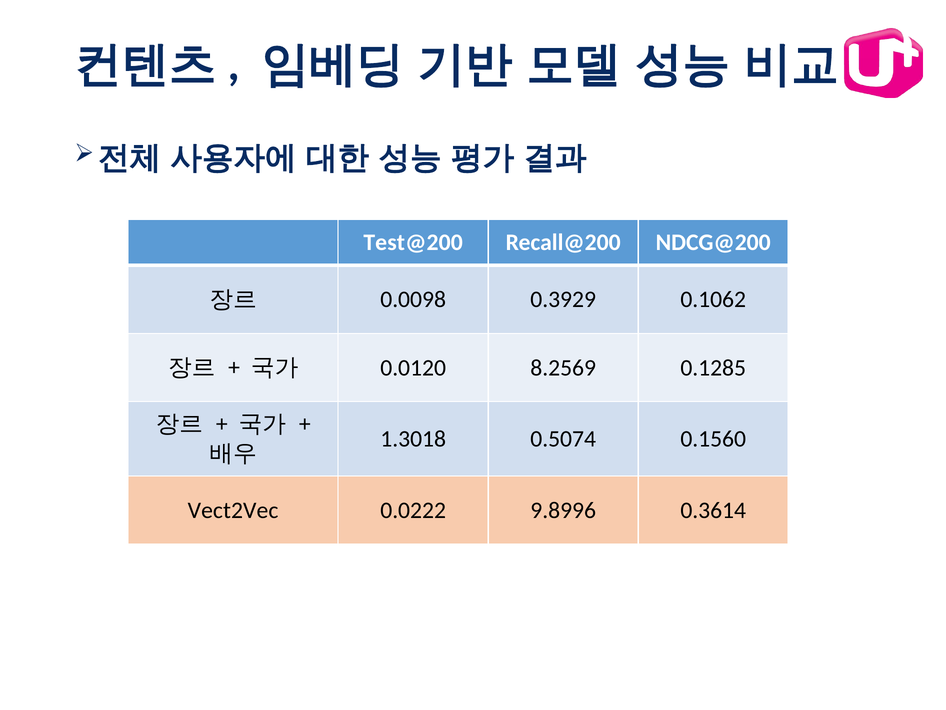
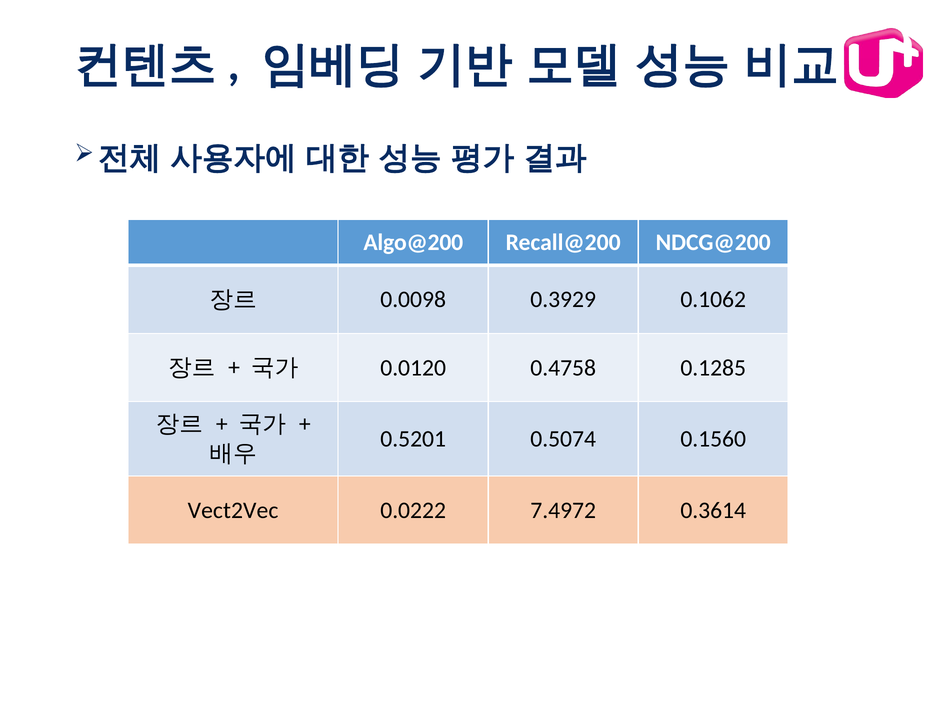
Test@200: Test@200 -> Algo@200 (413, 242)
8.2569: 8.2569 -> 0.4758 (563, 368)
1.3018: 1.3018 -> 0.5201 (413, 439)
9.8996: 9.8996 -> 7.4972 (563, 510)
